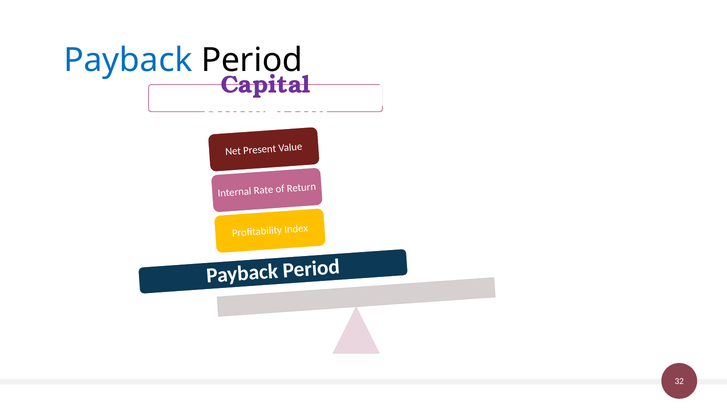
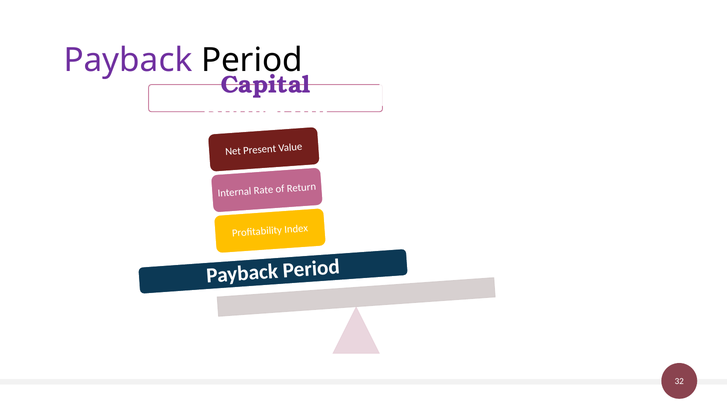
Payback colour: blue -> purple (128, 60)
